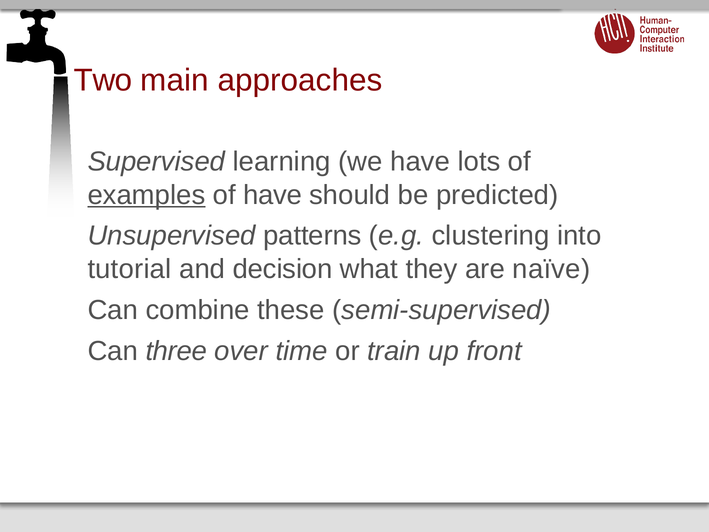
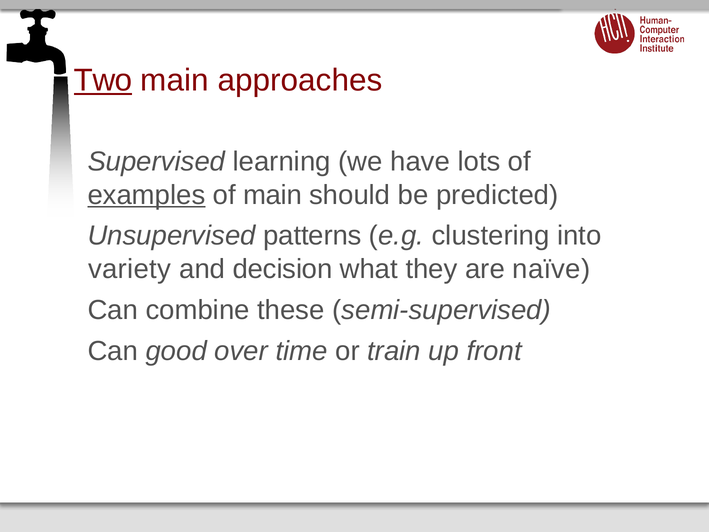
Two underline: none -> present (103, 81)
of have: have -> main (273, 195)
tutorial: tutorial -> variety (129, 269)
three: three -> good (176, 351)
